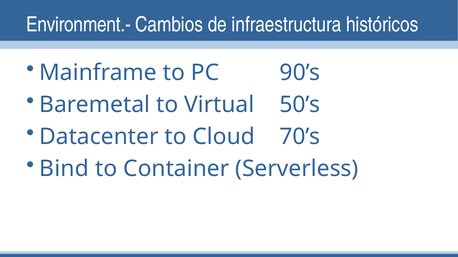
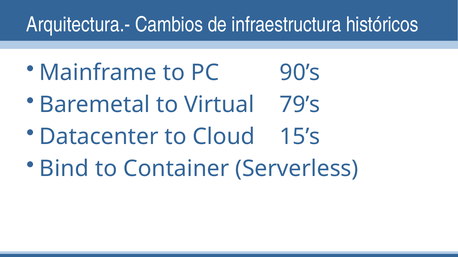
Environment.-: Environment.- -> Arquitectura.- (78, 25)
50’s: 50’s -> 79’s (300, 105)
70’s: 70’s -> 15’s (300, 137)
